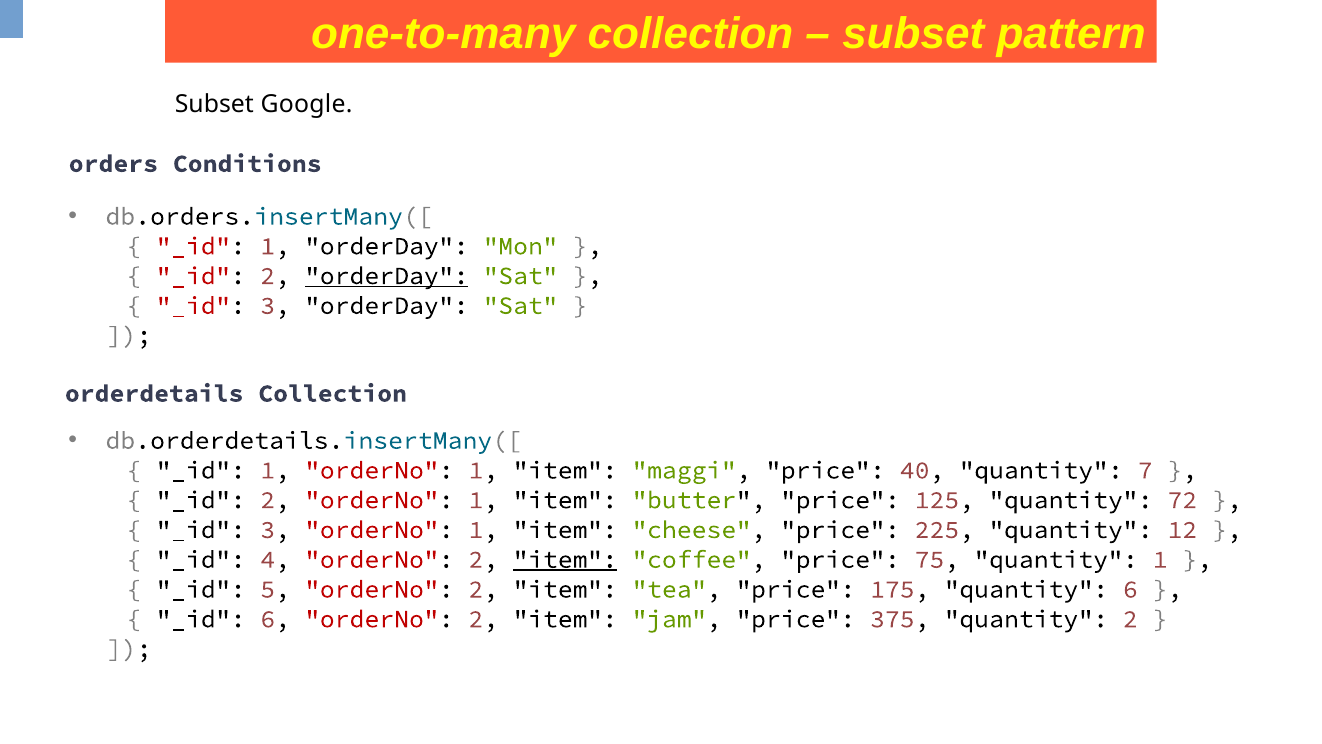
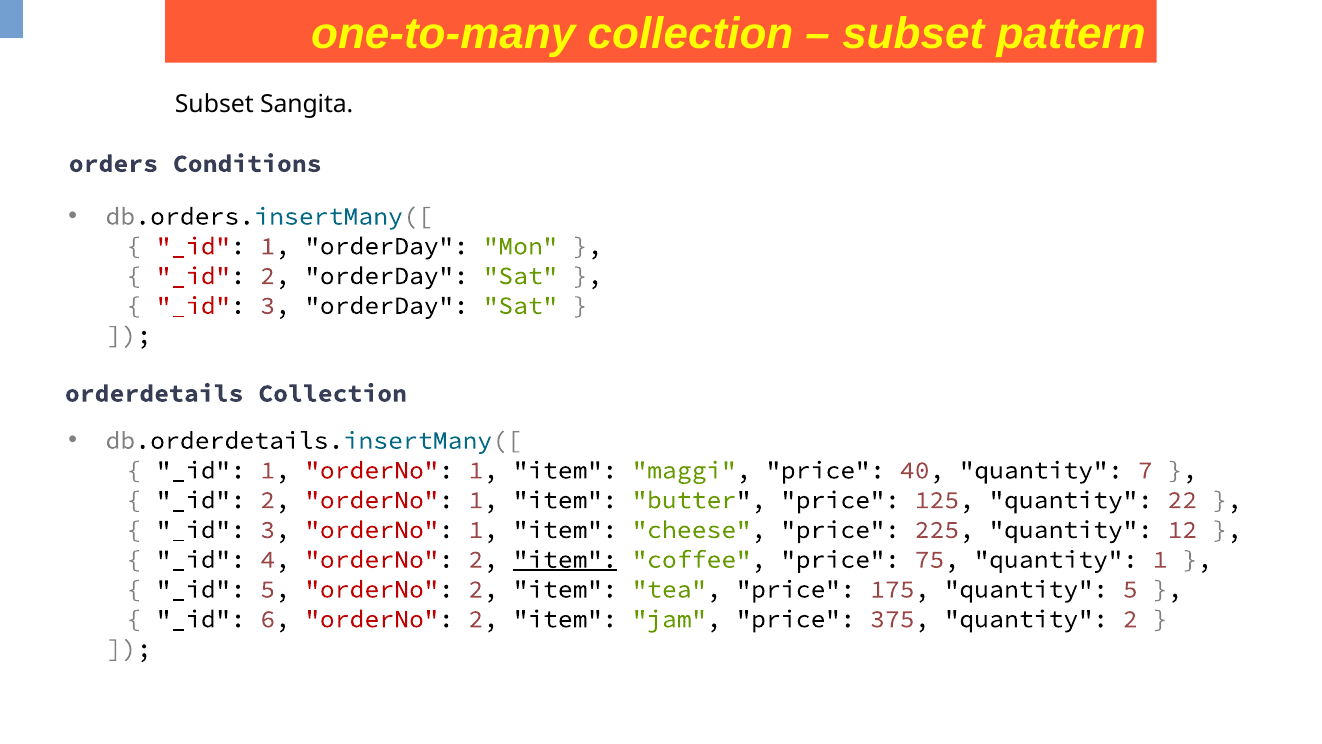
Google: Google -> Sangita (307, 104)
orderDay underline: present -> none (387, 276)
72: 72 -> 22 (1182, 500)
quantity 6: 6 -> 5 (1130, 589)
